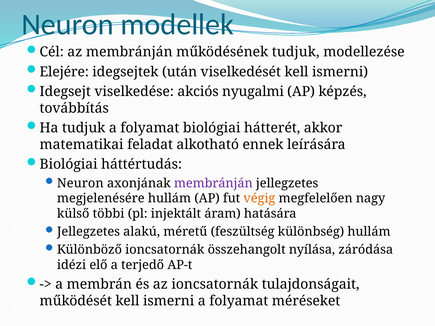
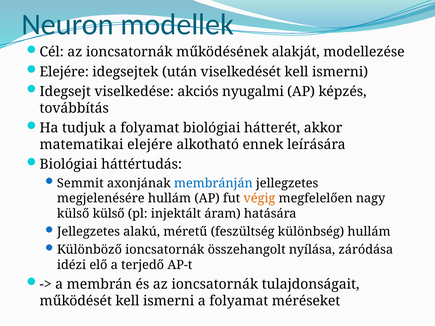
Cél az membránján: membránján -> ioncsatornák (129, 52)
működésének tudjuk: tudjuk -> alakját (296, 52)
matematikai feladat: feladat -> elejére (150, 145)
Neuron: Neuron -> Semmit (80, 183)
membránján colour: purple -> blue (213, 183)
külső többi: többi -> külső (109, 214)
